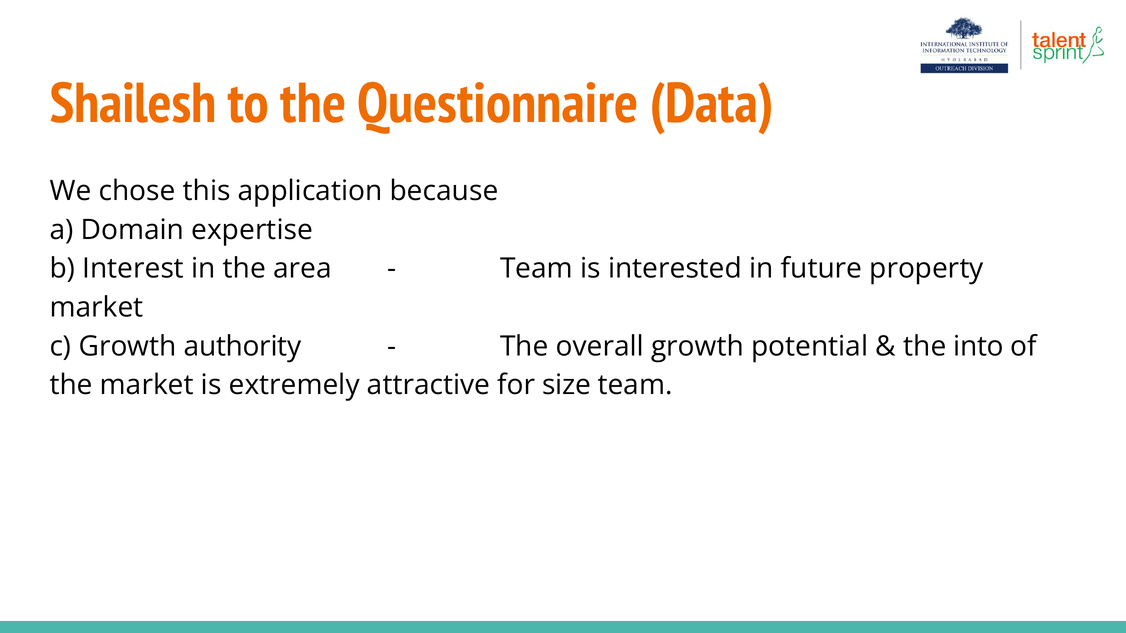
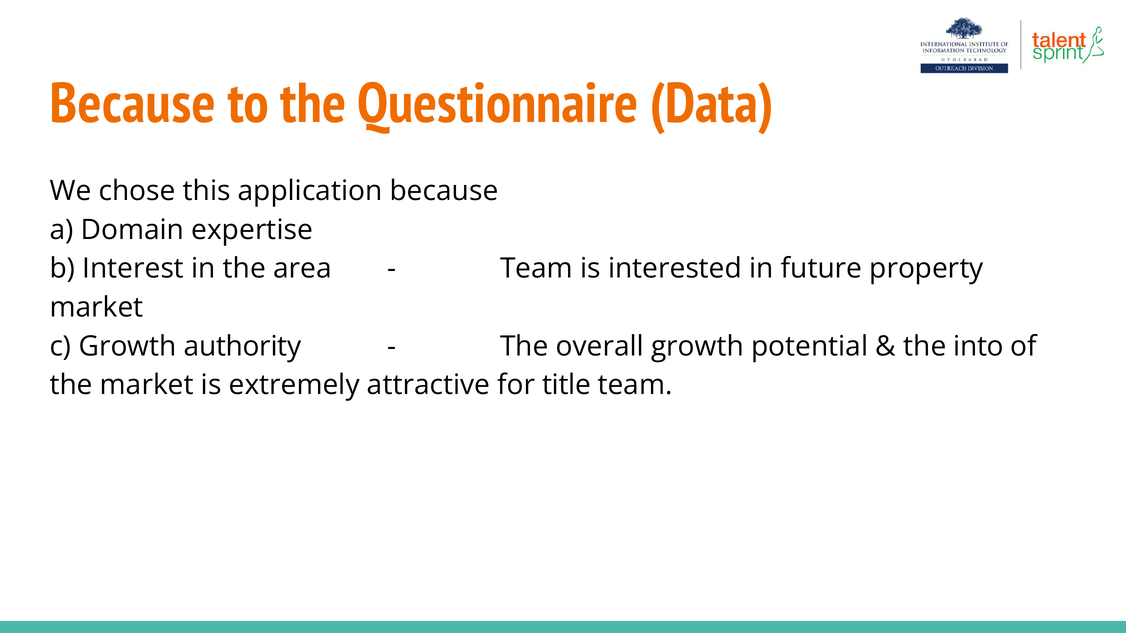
Shailesh: Shailesh -> Because (133, 104)
size: size -> title (567, 385)
